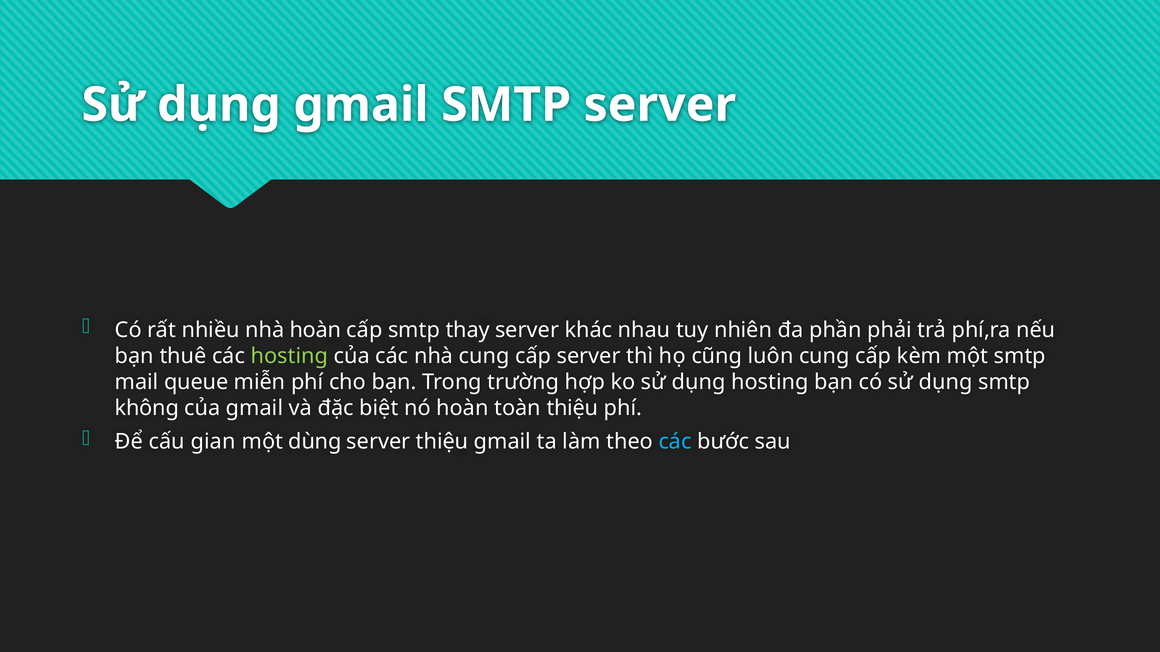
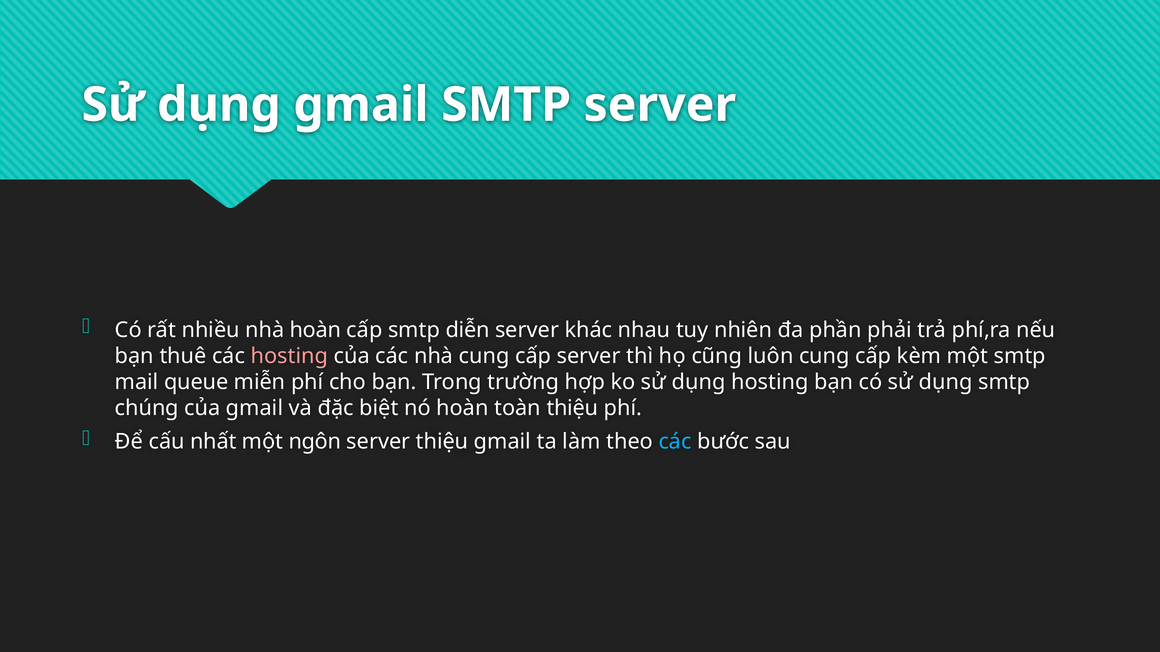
thay: thay -> diễn (468, 330)
hosting colour: light green -> pink (289, 356)
không: không -> chúng (147, 408)
gian: gian -> nhất (213, 442)
dùng: dùng -> ngôn (315, 442)
